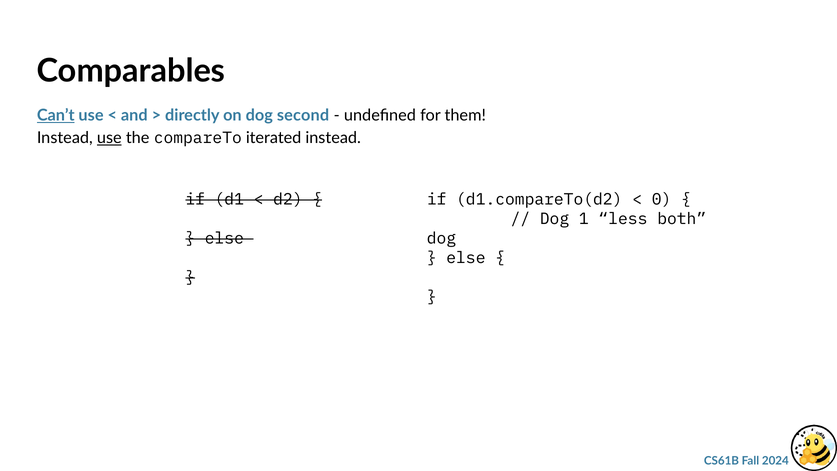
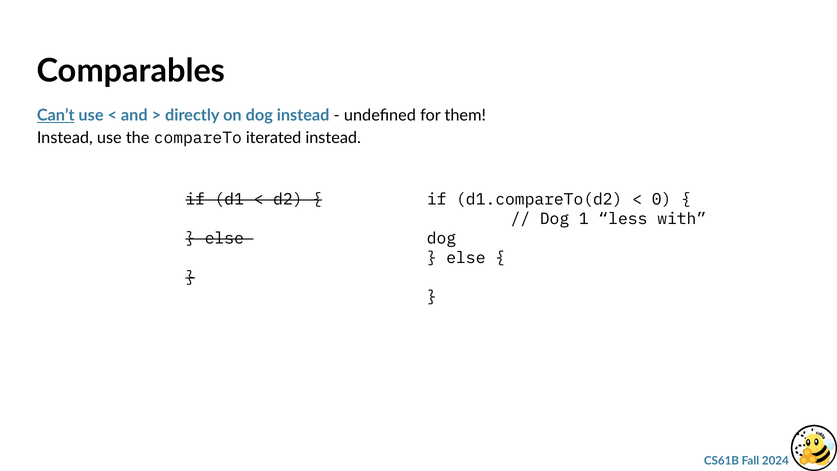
dog second: second -> instead (303, 115)
use underline: present -> none (109, 138)
both: both -> with (682, 219)
